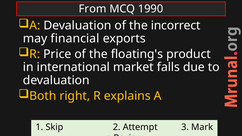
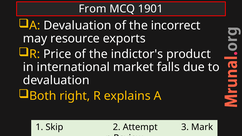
1990: 1990 -> 1901 (151, 9)
financial: financial -> resource (75, 39)
floating's: floating's -> indictor's (137, 54)
